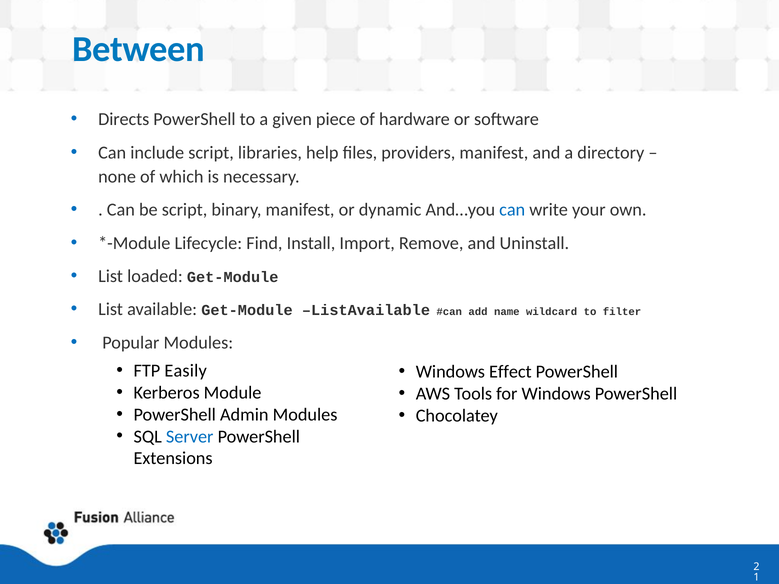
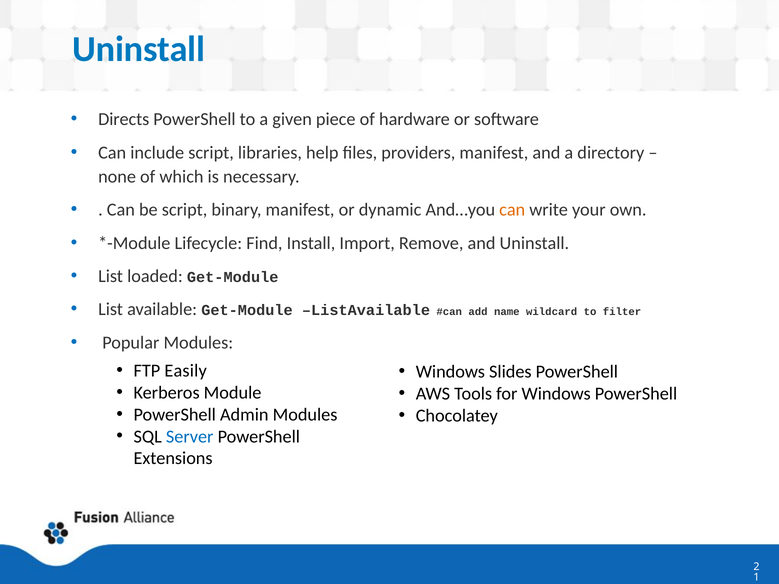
Between: Between -> Uninstall (139, 49)
can colour: blue -> orange (512, 210)
Effect: Effect -> Slides (510, 372)
